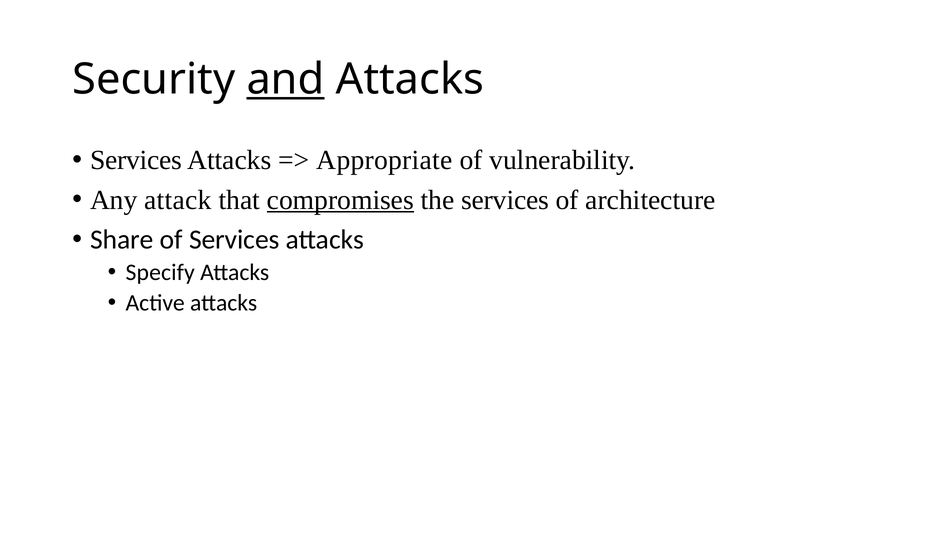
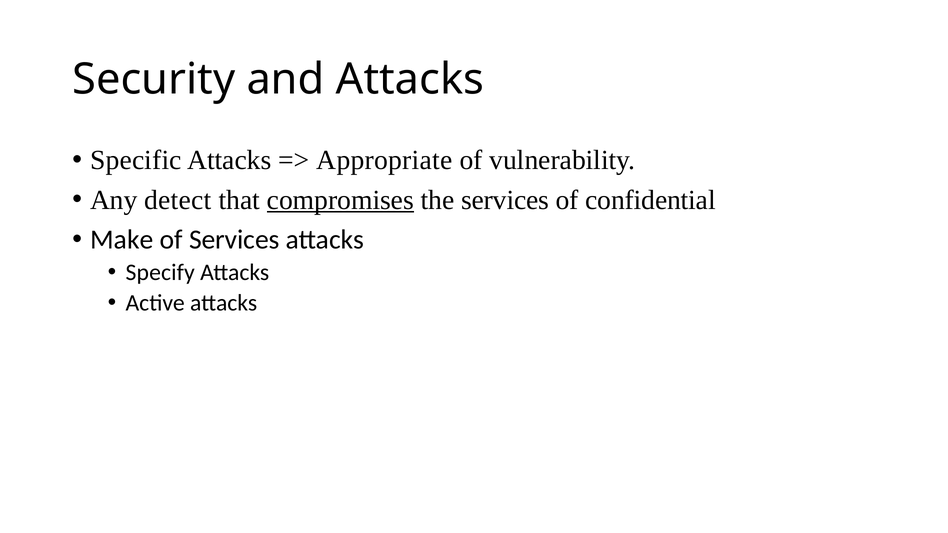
and underline: present -> none (285, 80)
Services: Services -> Specific (136, 160)
attack: attack -> detect (178, 200)
architecture: architecture -> confidential (651, 200)
Share: Share -> Make (122, 240)
